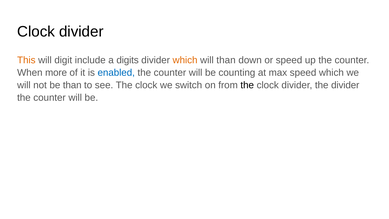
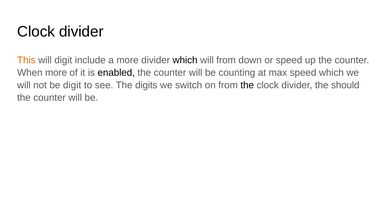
a digits: digits -> more (128, 60)
which colour: orange -> black (185, 60)
will than: than -> from (226, 60)
enabled colour: blue -> black (116, 73)
be than: than -> digit (72, 85)
see The clock: clock -> digits (146, 85)
the divider: divider -> should (345, 85)
